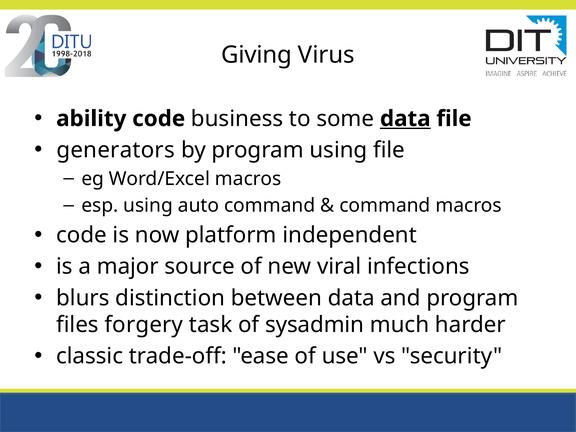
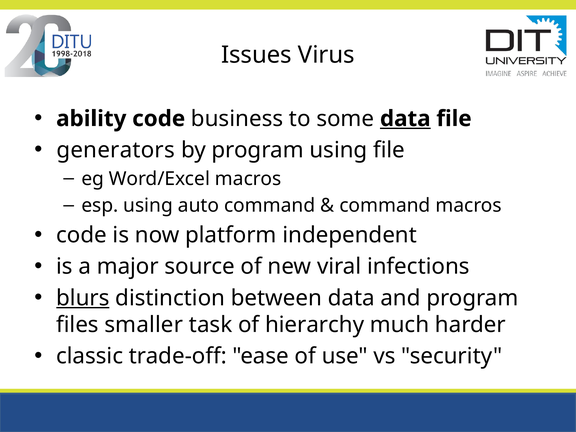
Giving: Giving -> Issues (256, 55)
blurs underline: none -> present (83, 298)
forgery: forgery -> smaller (144, 325)
sysadmin: sysadmin -> hierarchy (315, 325)
